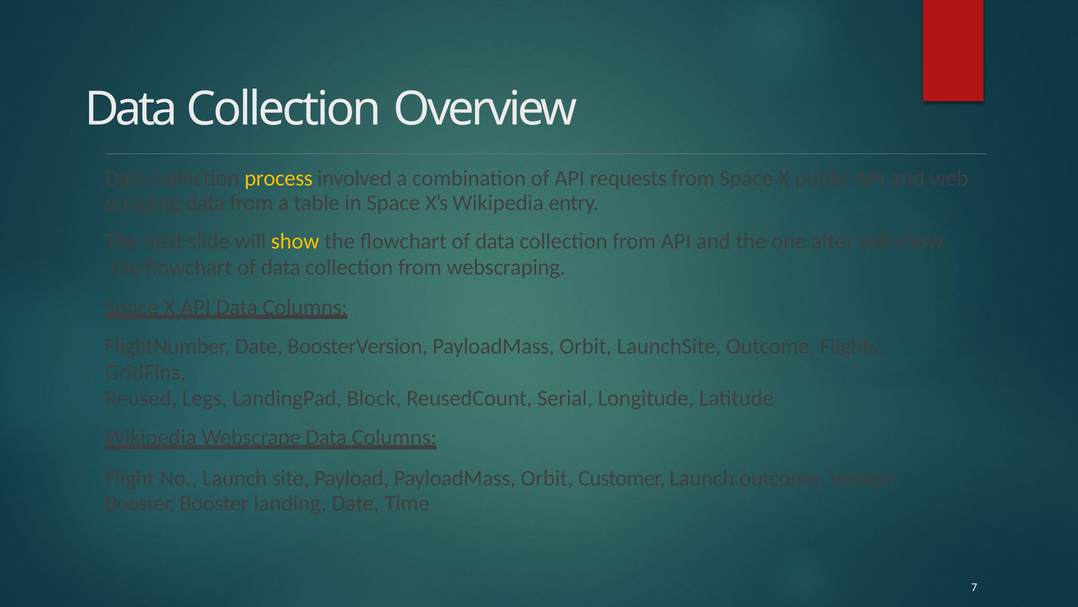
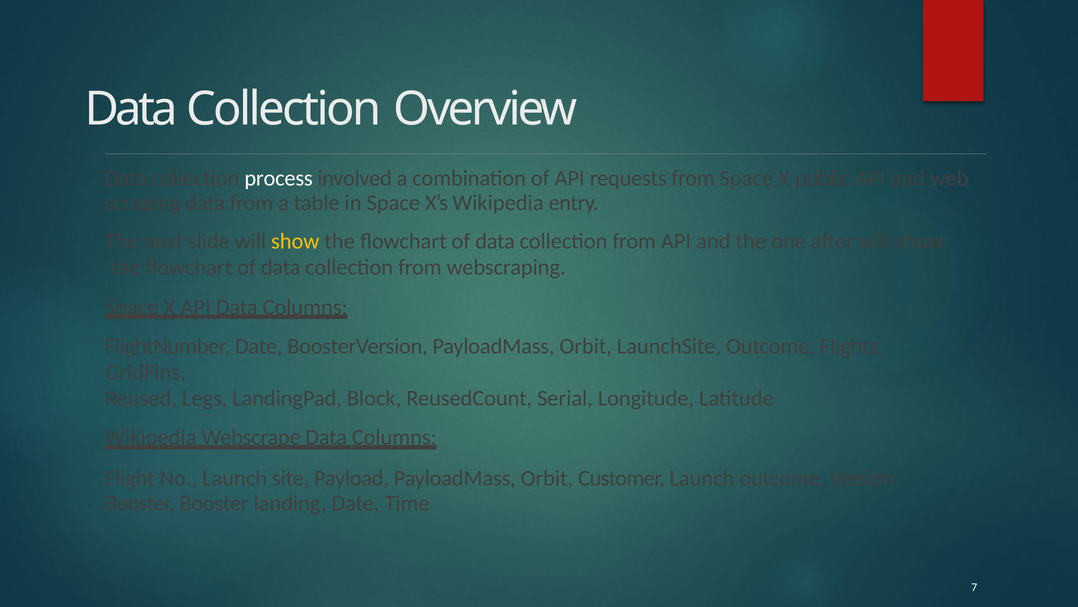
process colour: yellow -> white (279, 178)
